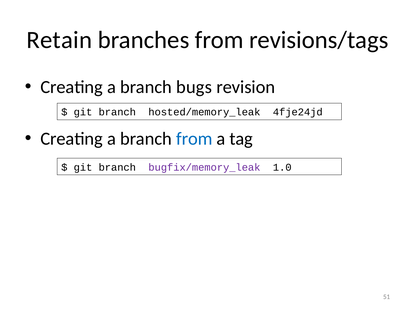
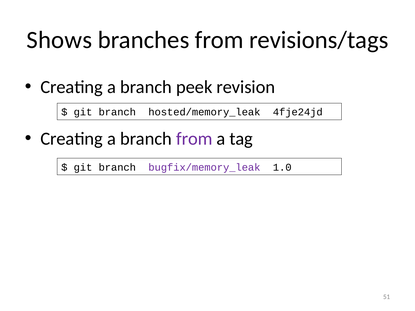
Retain: Retain -> Shows (59, 40)
bugs: bugs -> peek (194, 87)
from colour: blue -> purple (194, 139)
